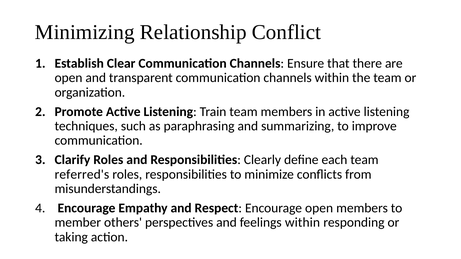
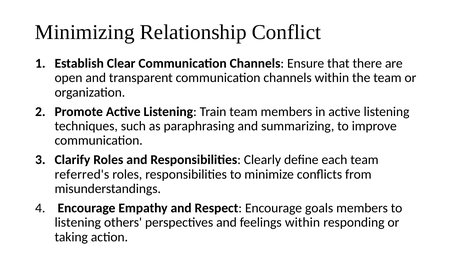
Encourage open: open -> goals (319, 208)
member: member -> listening (78, 223)
